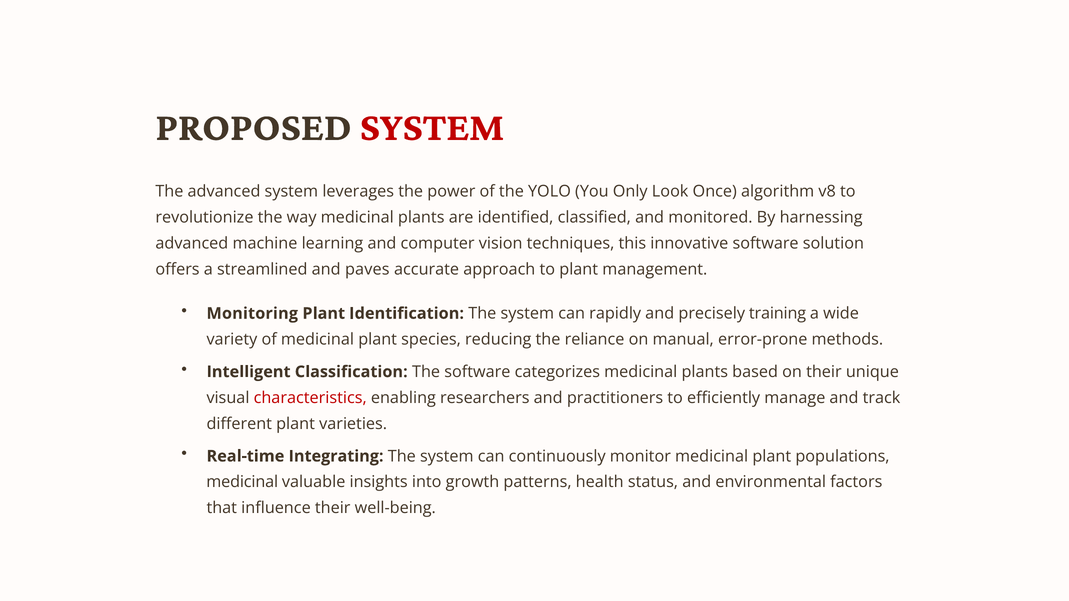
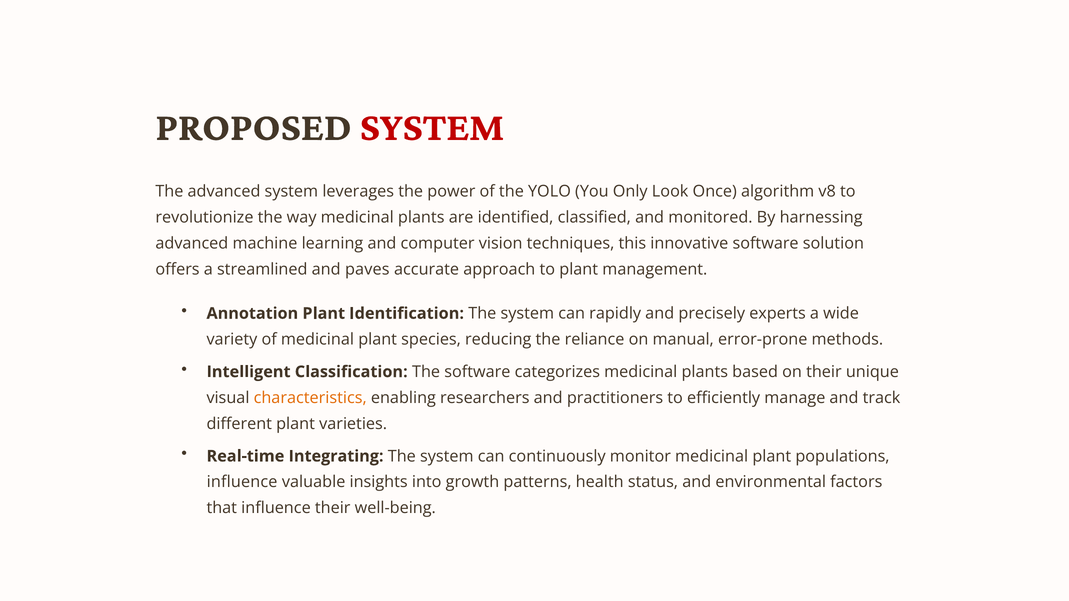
Monitoring: Monitoring -> Annotation (252, 314)
training: training -> experts (777, 314)
characteristics colour: red -> orange (310, 398)
medicinal: medicinal -> influence (242, 482)
